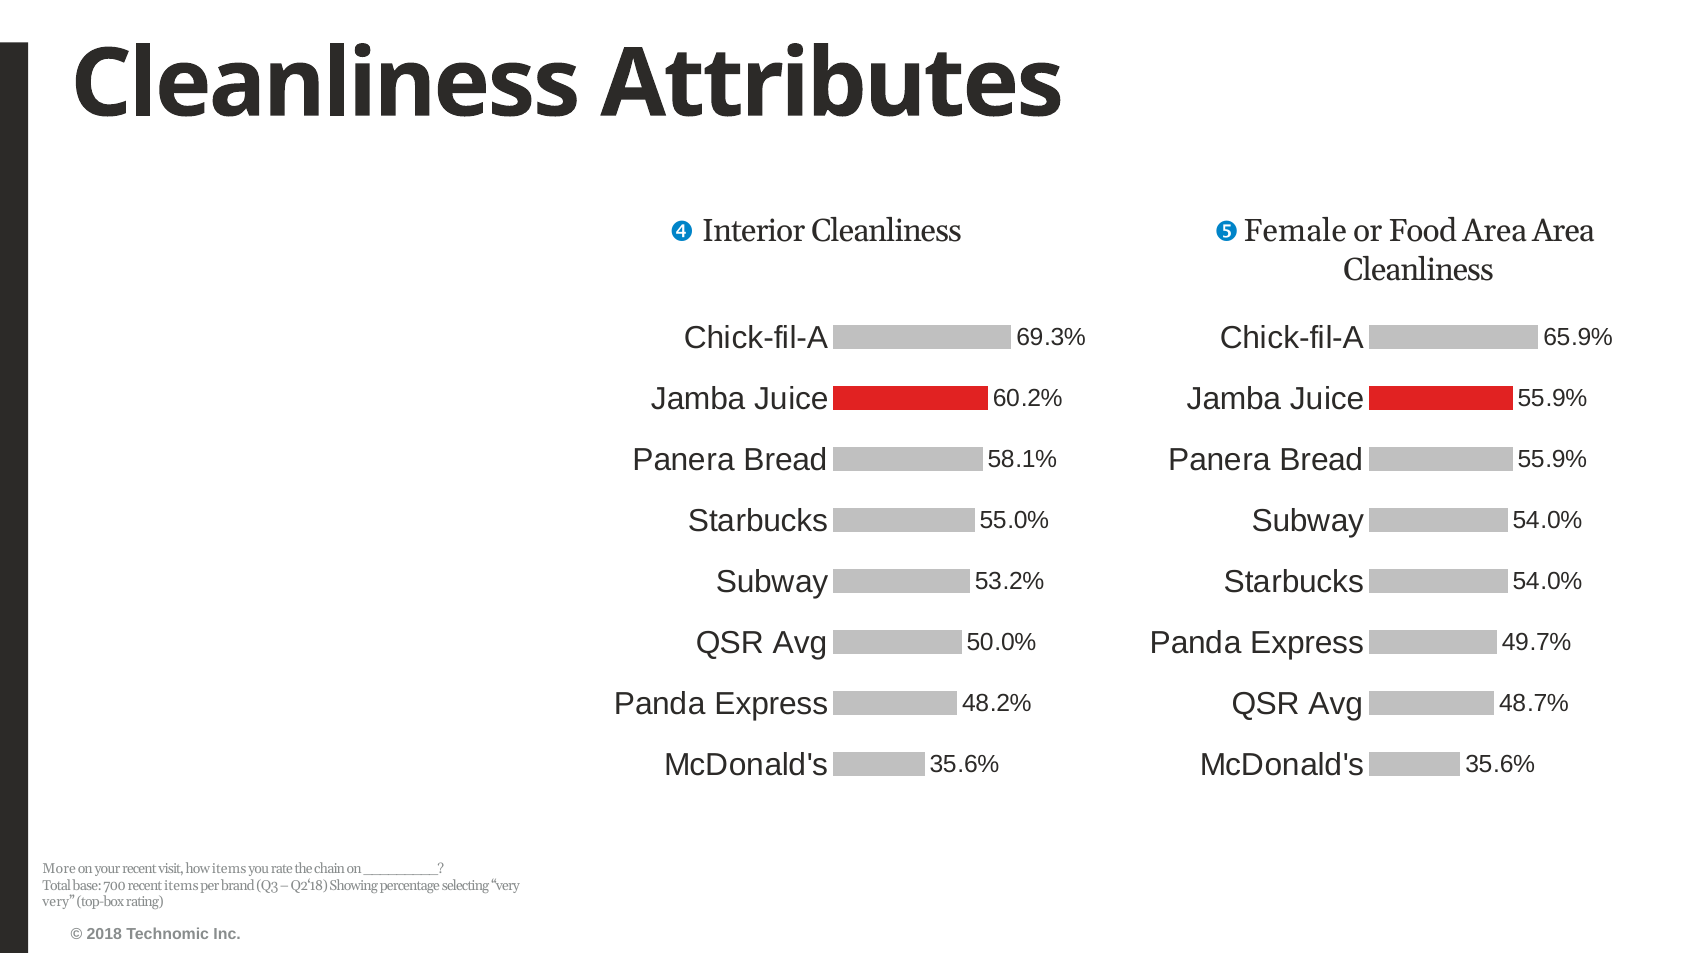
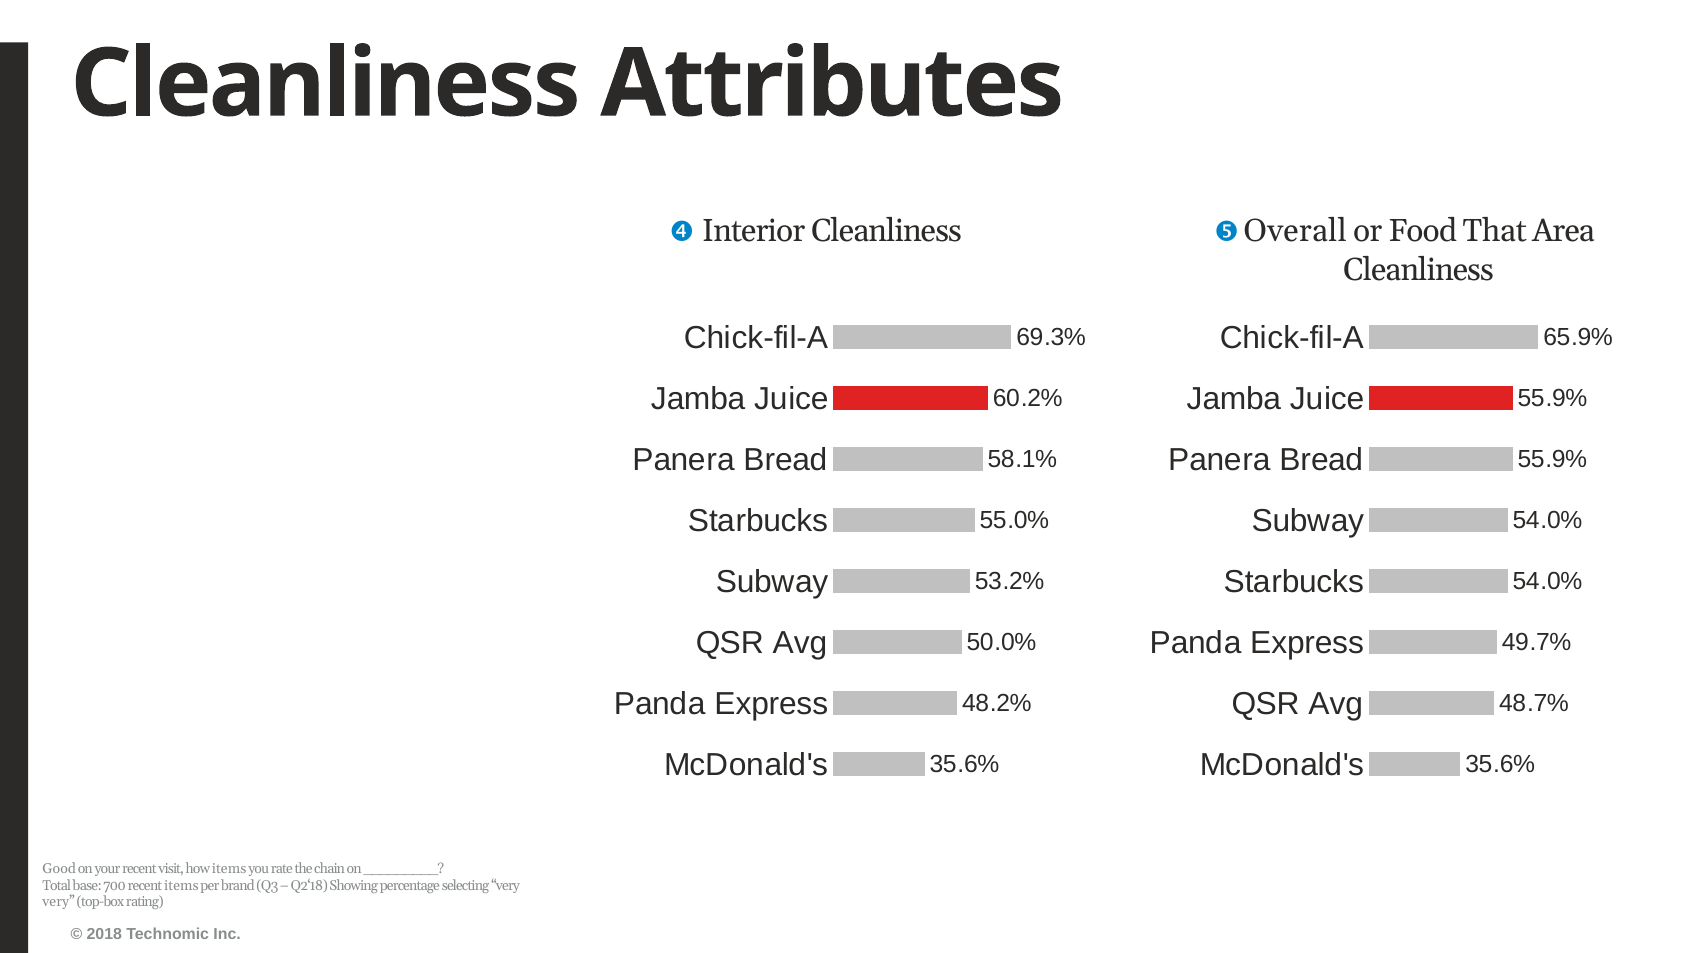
Female: Female -> Overall (1295, 231)
Food Area: Area -> That (1495, 231)
More: More -> Good (59, 868)
